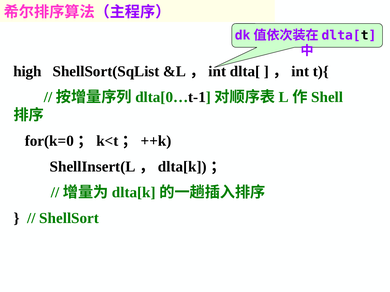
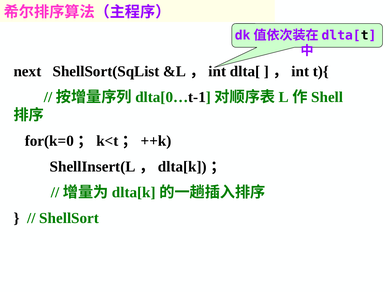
high: high -> next (27, 71)
